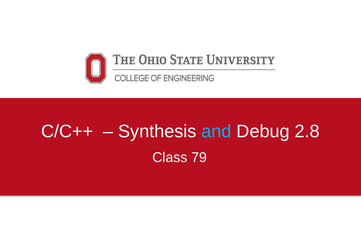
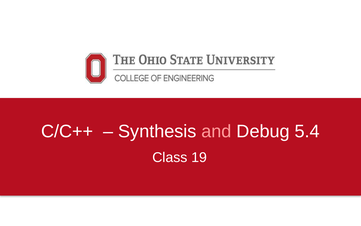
and colour: light blue -> pink (216, 131)
2.8: 2.8 -> 5.4 (307, 131)
79: 79 -> 19 (199, 157)
